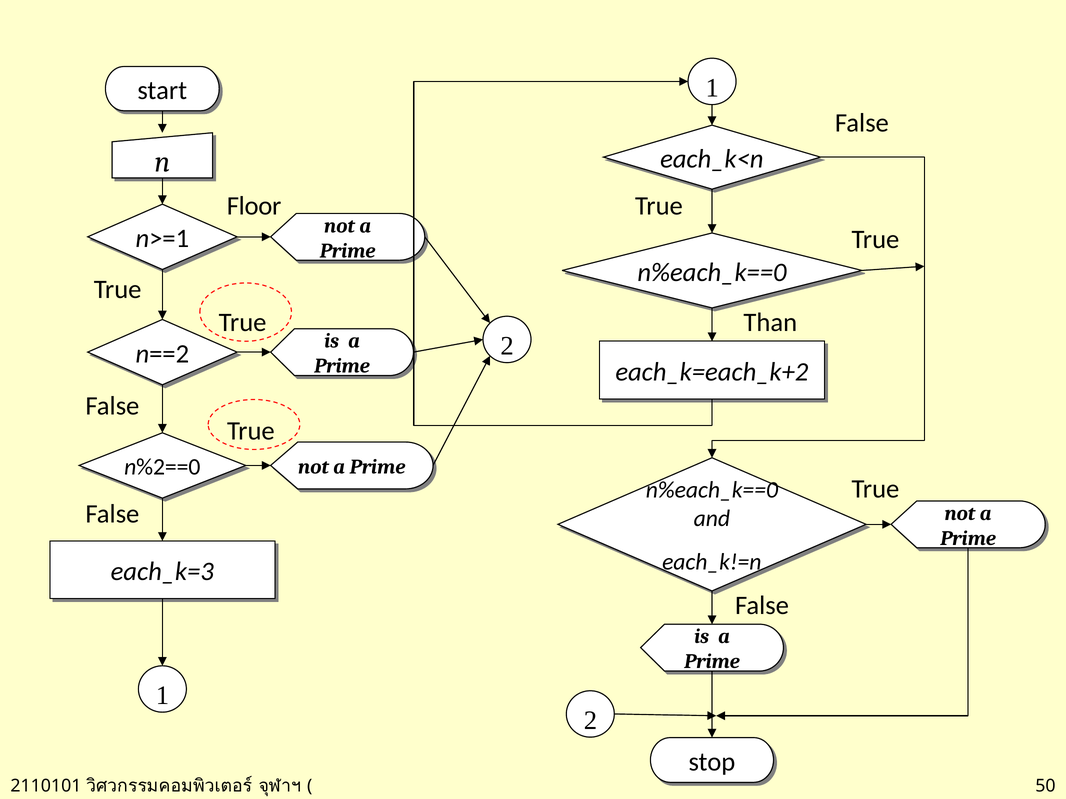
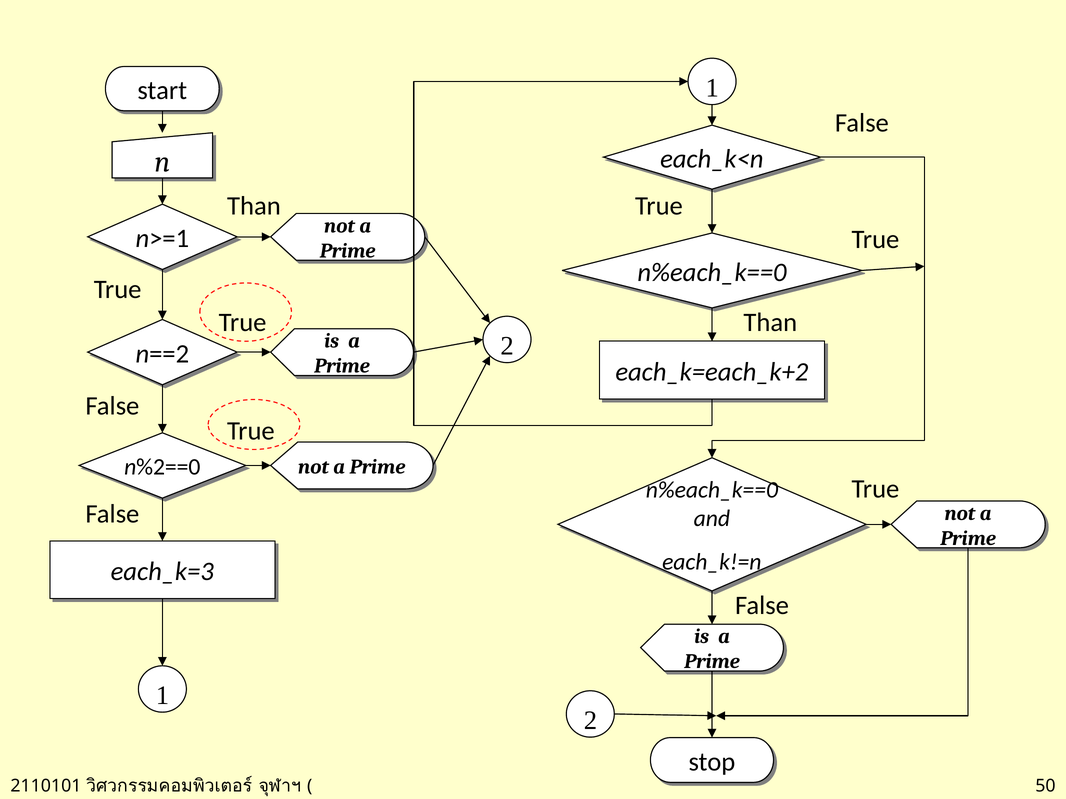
Floor: Floor -> Than (254, 206)
